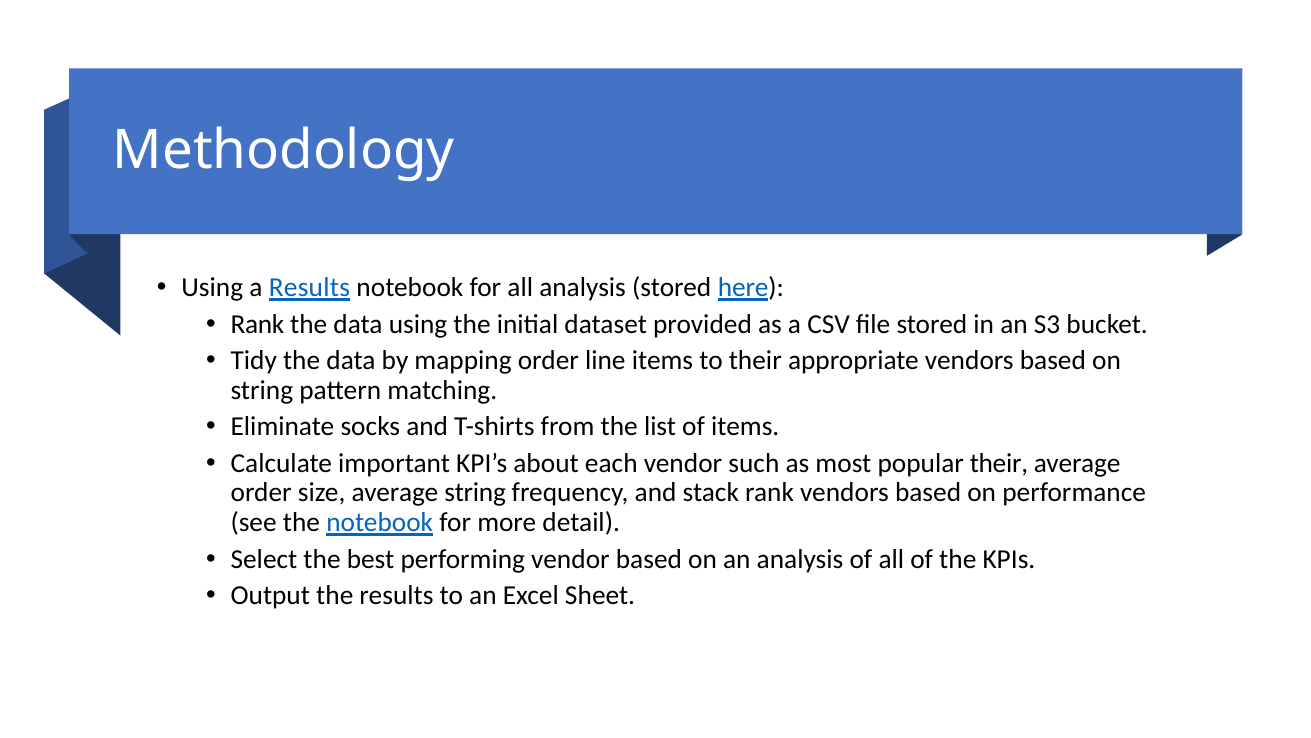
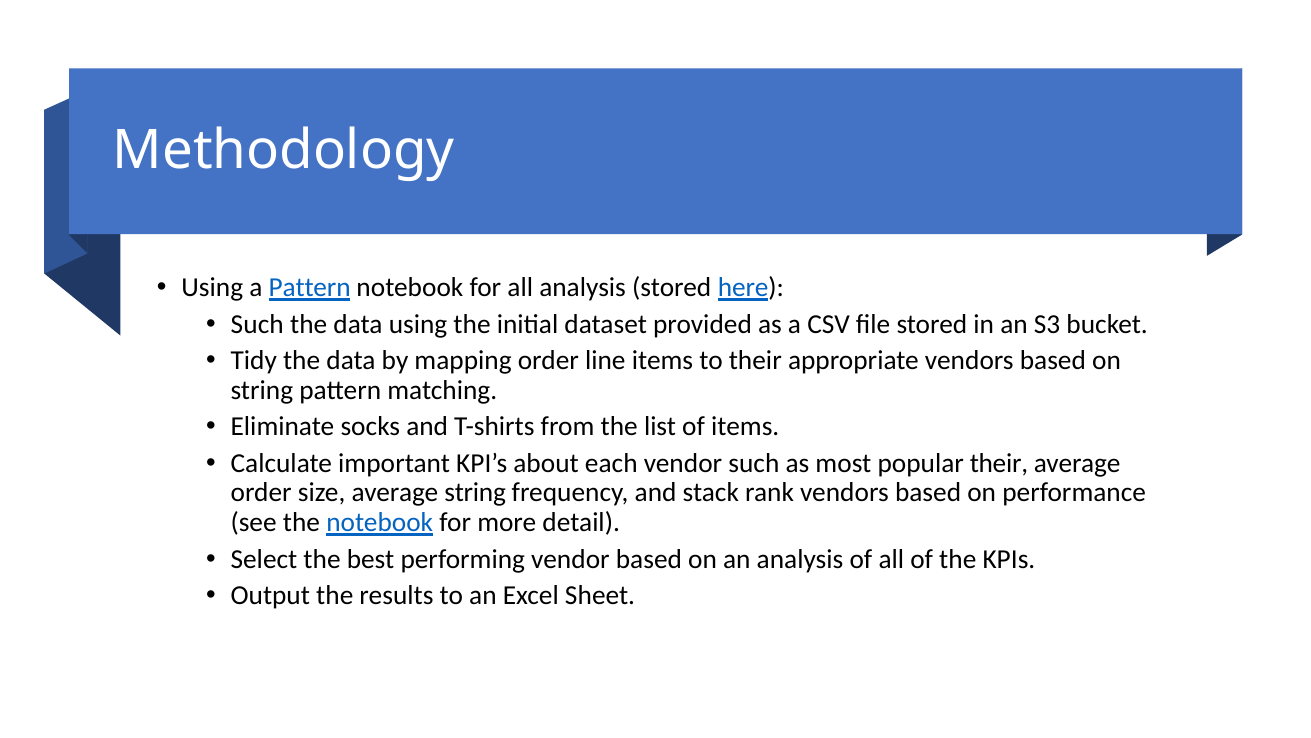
a Results: Results -> Pattern (310, 288)
Rank: Rank -> Such (257, 324)
